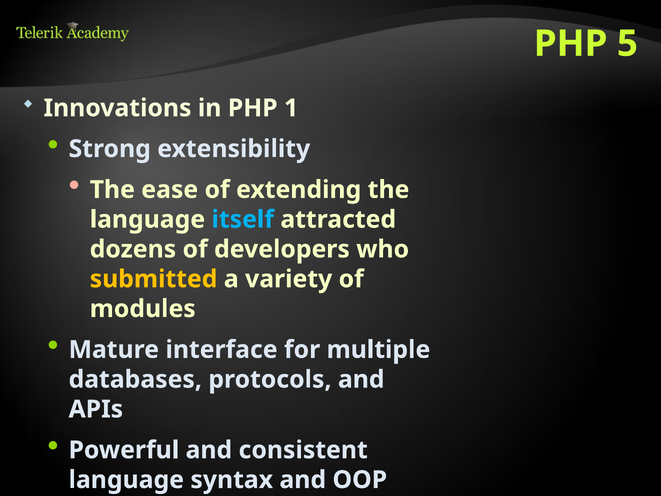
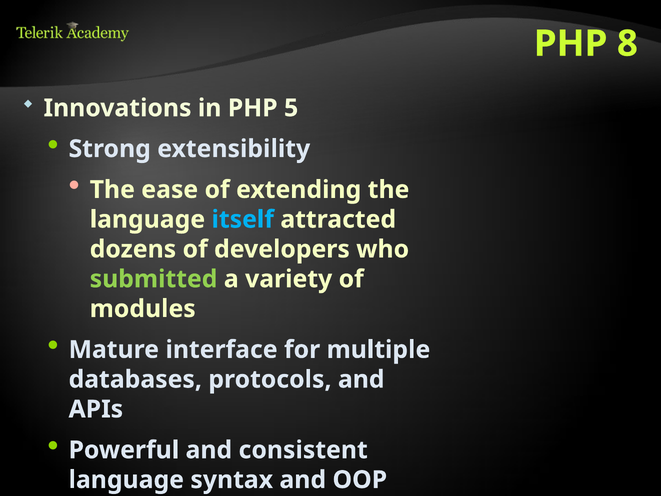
5: 5 -> 8 (627, 44)
1: 1 -> 5 (291, 108)
submitted colour: yellow -> light green (154, 279)
